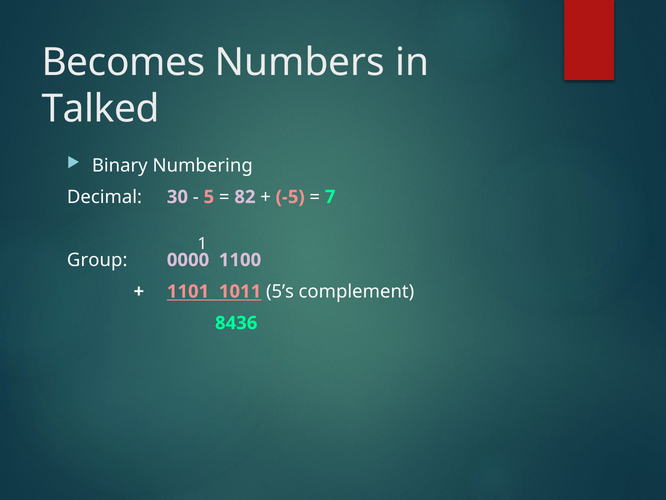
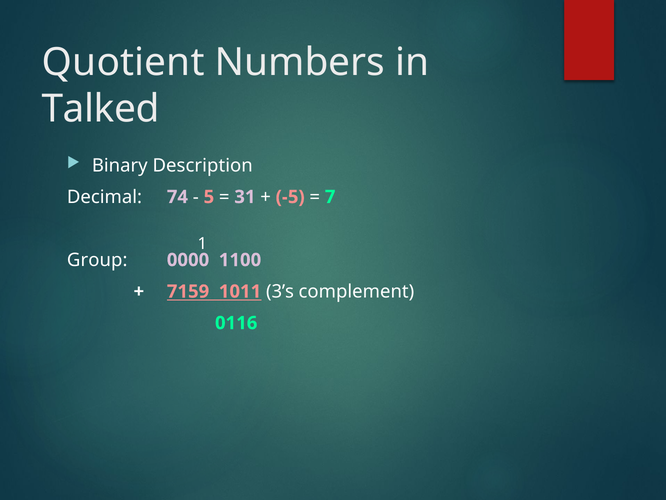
Becomes: Becomes -> Quotient (123, 62)
Numbering: Numbering -> Description (203, 165)
30: 30 -> 74 (177, 197)
82: 82 -> 31 (245, 197)
1101: 1101 -> 7159 (188, 291)
5’s: 5’s -> 3’s (280, 291)
8436: 8436 -> 0116 (236, 323)
